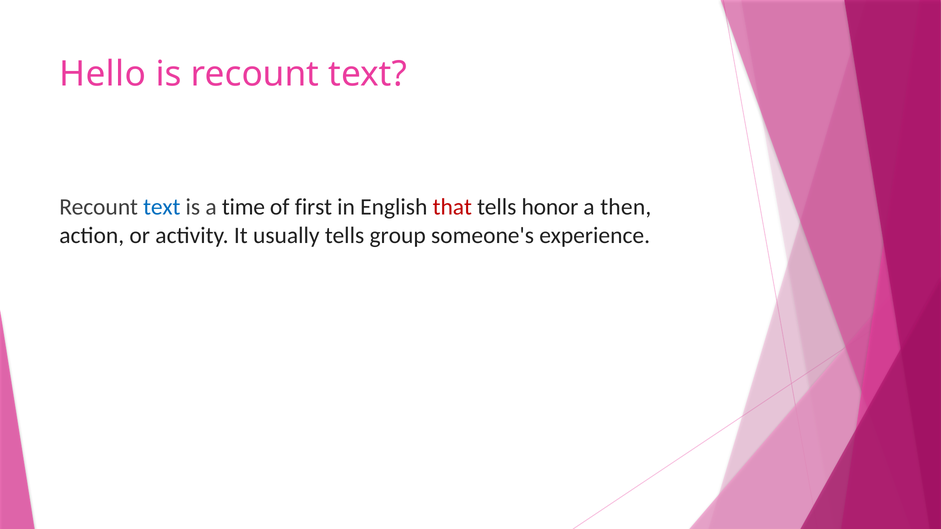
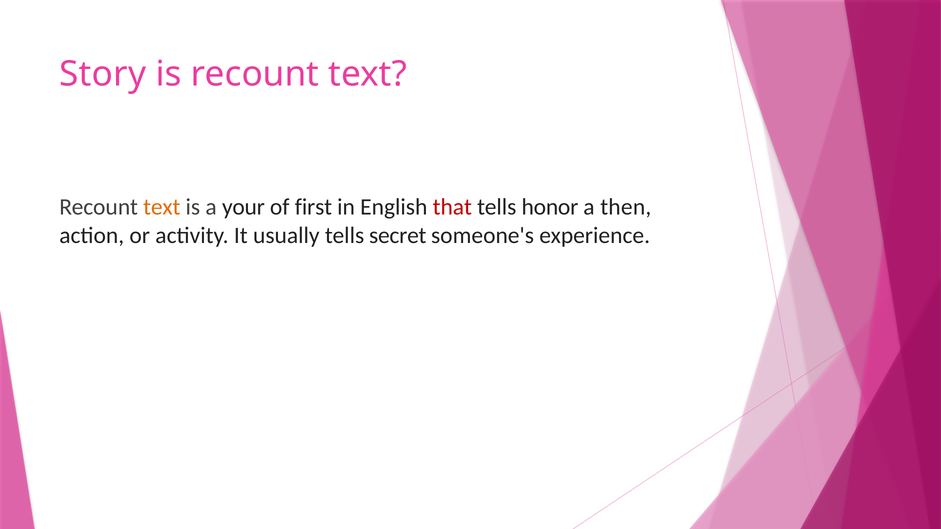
Hello: Hello -> Story (103, 74)
text colour: blue -> orange (162, 207)
time: time -> your (243, 207)
group: group -> secret (398, 235)
